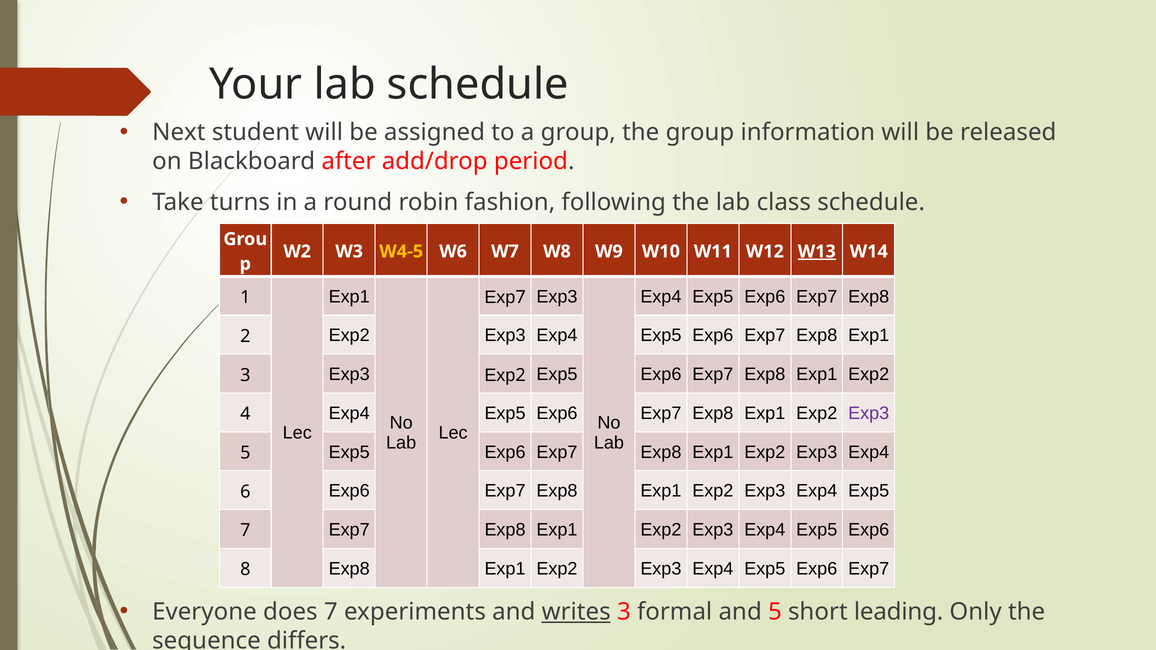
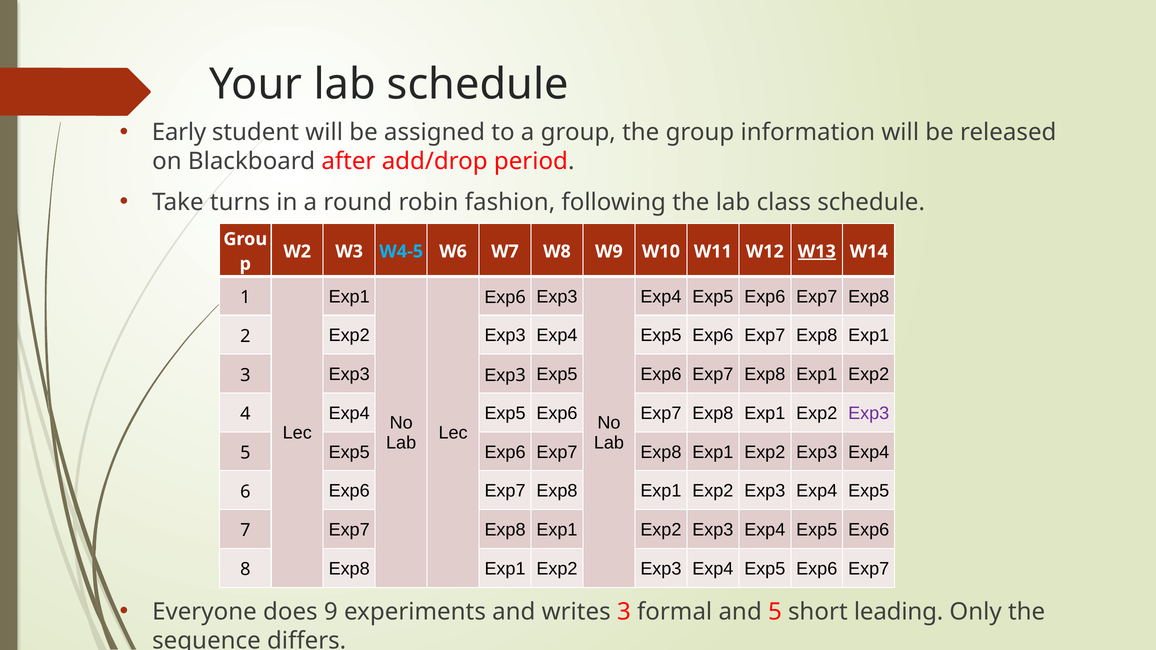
Next: Next -> Early (179, 133)
W4-5 colour: yellow -> light blue (401, 252)
7: 7 -> 6 (521, 297)
2: 2 -> 3 (521, 375)
does 7: 7 -> 9 (331, 612)
writes underline: present -> none (576, 612)
